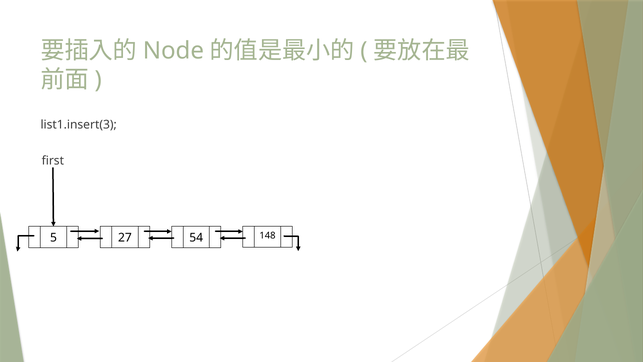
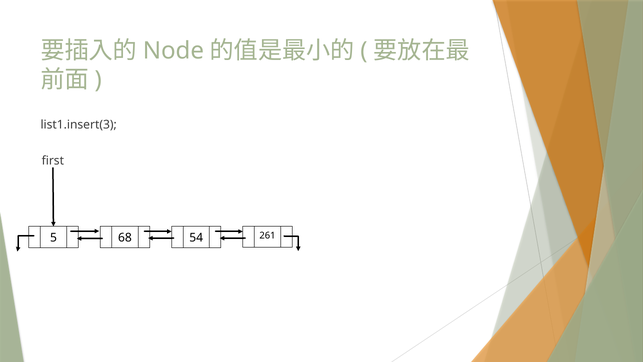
27: 27 -> 68 (125, 238)
148: 148 -> 261 (267, 235)
